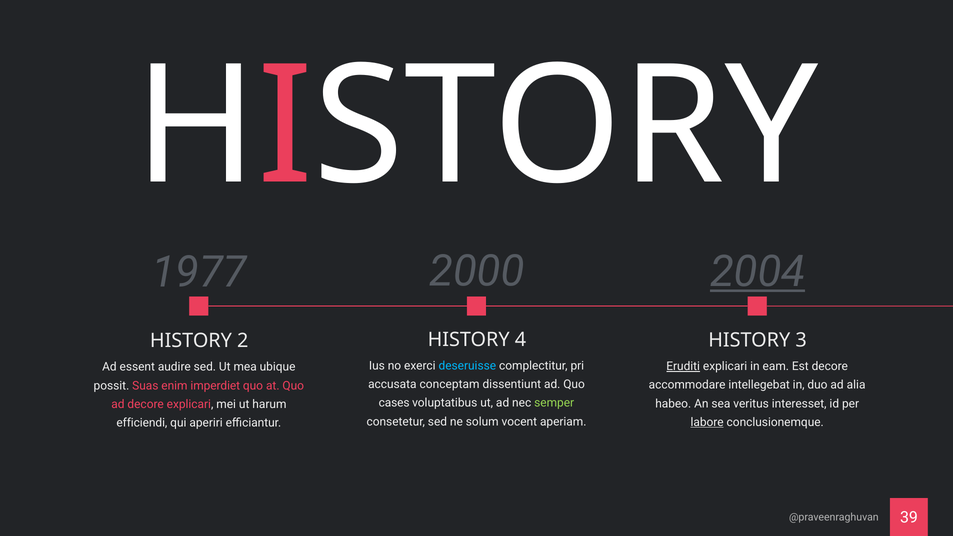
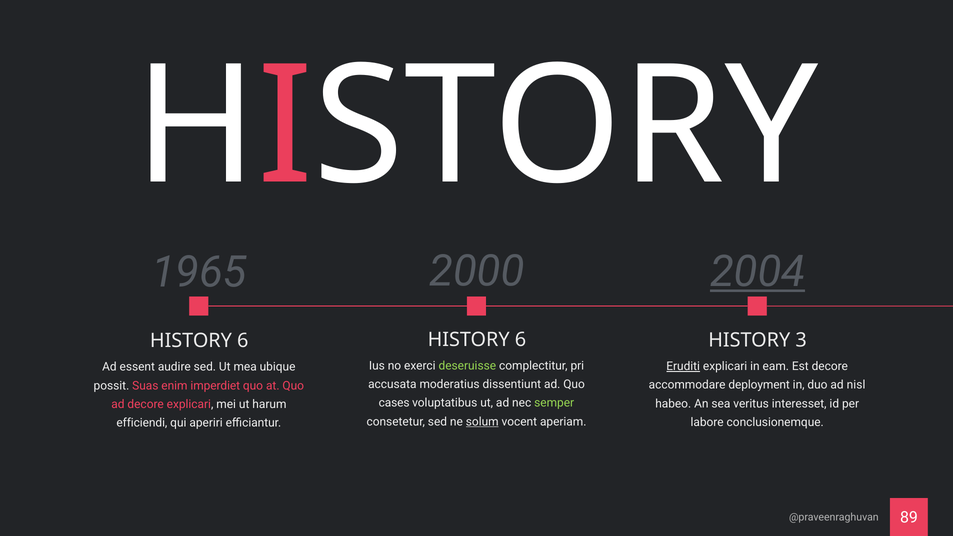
1977: 1977 -> 1965 (199, 272)
4: 4 -> 6 (520, 340)
2: 2 -> 6 (243, 341)
deseruisse colour: light blue -> light green (467, 366)
conceptam: conceptam -> moderatius (450, 384)
intellegebat: intellegebat -> deployment (759, 385)
alia: alia -> nisl (856, 385)
solum underline: none -> present (482, 422)
labore underline: present -> none (707, 422)
39: 39 -> 89 (909, 517)
